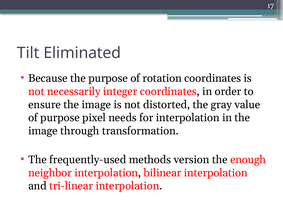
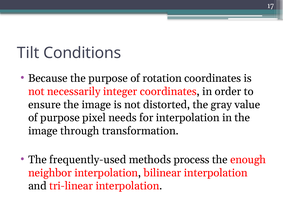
Eliminated: Eliminated -> Conditions (82, 53)
version: version -> process (192, 160)
